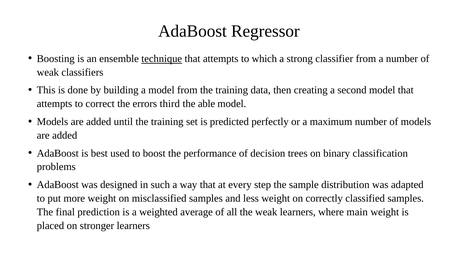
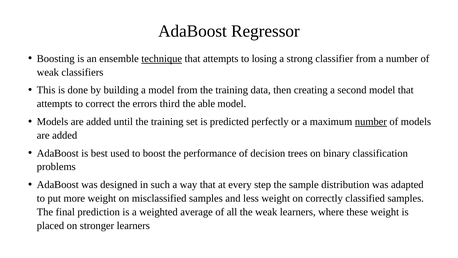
which: which -> losing (264, 59)
number underline: none -> present (371, 122)
main: main -> these (357, 212)
